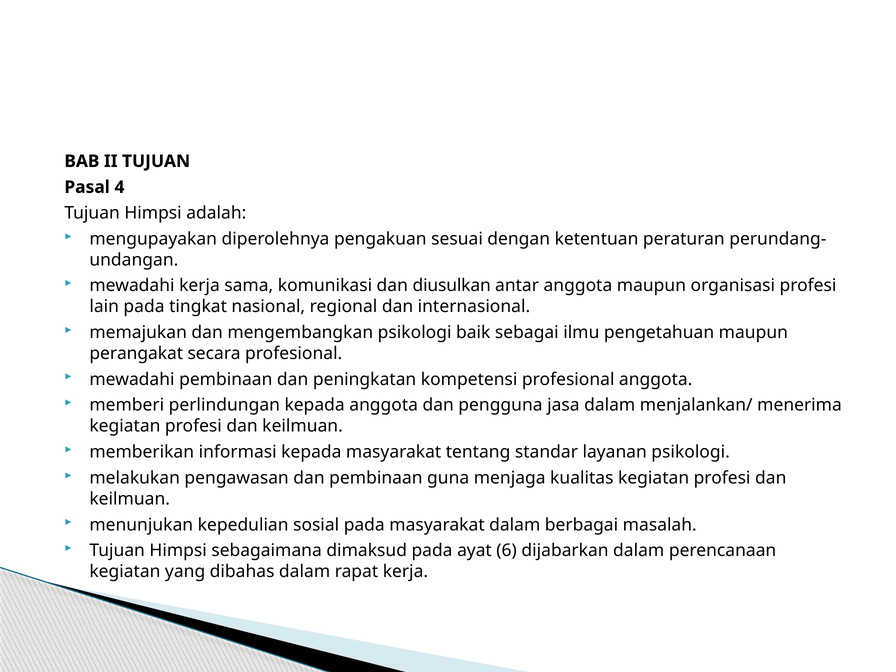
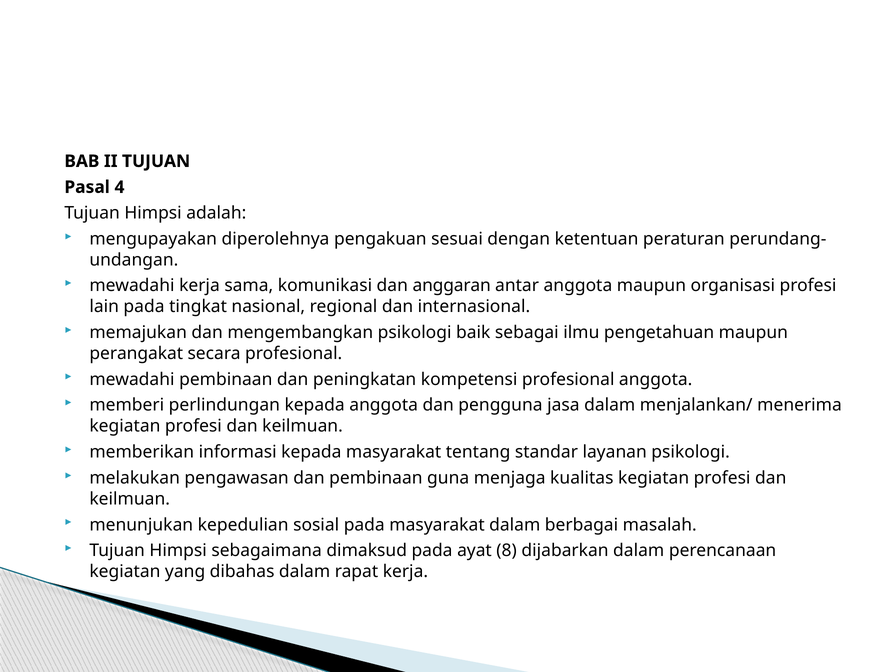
diusulkan: diusulkan -> anggaran (452, 286)
6: 6 -> 8 (507, 551)
